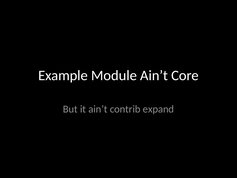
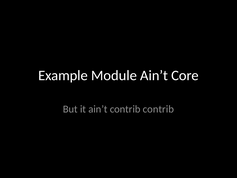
contrib expand: expand -> contrib (158, 109)
